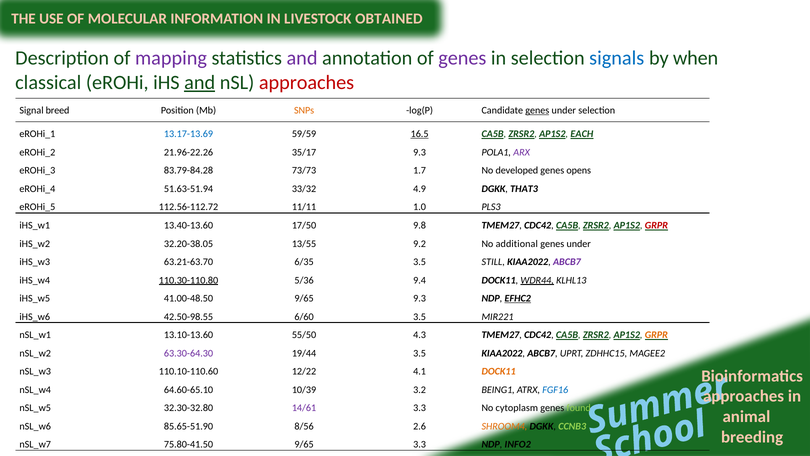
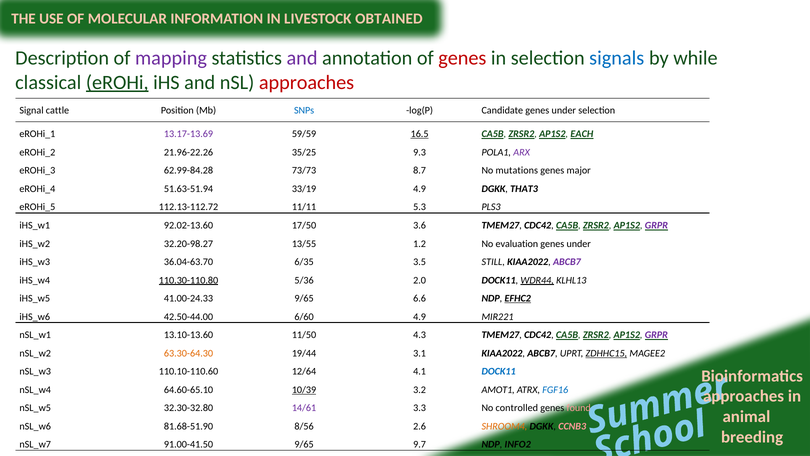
genes colour: purple -> red (462, 58)
when: when -> while (695, 58)
eROHi underline: none -> present (117, 83)
and underline: present -> none (200, 83)
breed: breed -> cattle (57, 110)
SNPs colour: orange -> blue (304, 110)
genes underline: present -> none (537, 110)
13.17-13.69 colour: blue -> purple (189, 134)
35/17: 35/17 -> 35/25 (304, 152)
83.79-84.28: 83.79-84.28 -> 62.99-84.28 (189, 170)
1.7: 1.7 -> 8.7 (420, 170)
developed: developed -> mutations (517, 170)
opens: opens -> major (579, 170)
33/32: 33/32 -> 33/19 (304, 189)
112.56-112.72: 112.56-112.72 -> 112.13-112.72 (189, 207)
1.0: 1.0 -> 5.3 (420, 207)
13.40-13.60: 13.40-13.60 -> 92.02-13.60 (189, 225)
9.8: 9.8 -> 3.6 (420, 225)
GRPR colour: red -> purple (656, 225)
32.20-38.05: 32.20-38.05 -> 32.20-98.27 (189, 243)
9.2: 9.2 -> 1.2 (420, 243)
additional: additional -> evaluation (517, 243)
63.21-63.70: 63.21-63.70 -> 36.04-63.70 (189, 262)
9.4: 9.4 -> 2.0 (420, 280)
41.00-48.50: 41.00-48.50 -> 41.00-24.33 (189, 298)
9/65 9.3: 9.3 -> 6.6 (420, 298)
42.50-98.55: 42.50-98.55 -> 42.50-44.00 (189, 316)
6/60 3.5: 3.5 -> 4.9 (420, 316)
55/50: 55/50 -> 11/50 (304, 335)
GRPR colour: orange -> purple (656, 335)
63.30-64.30 colour: purple -> orange (189, 353)
19/44 3.5: 3.5 -> 3.1 (420, 353)
ZDHHC15 underline: none -> present (606, 353)
12/22: 12/22 -> 12/64 (304, 371)
DOCK11 colour: orange -> blue (499, 371)
10/39 underline: none -> present (304, 389)
BEING1: BEING1 -> AMOT1 (498, 389)
cytoplasm: cytoplasm -> controlled (517, 408)
found colour: light green -> pink (579, 408)
85.65-51.90: 85.65-51.90 -> 81.68-51.90 (189, 426)
CCNB3 colour: light green -> pink (572, 426)
75.80-41.50: 75.80-41.50 -> 91.00-41.50 (189, 444)
9/65 3.3: 3.3 -> 9.7 (420, 444)
